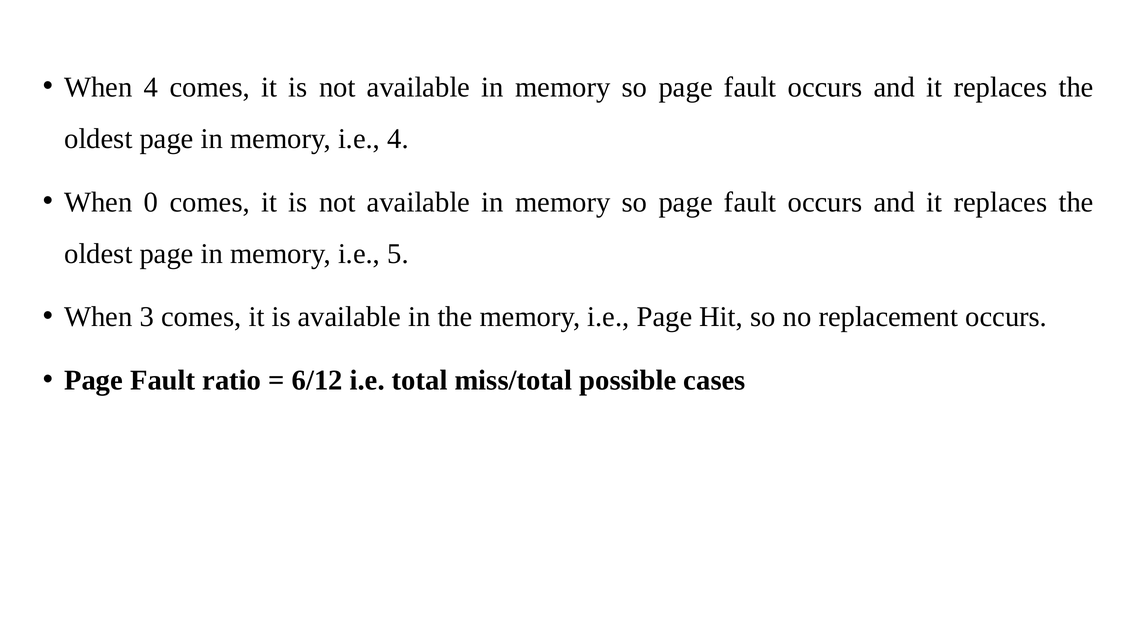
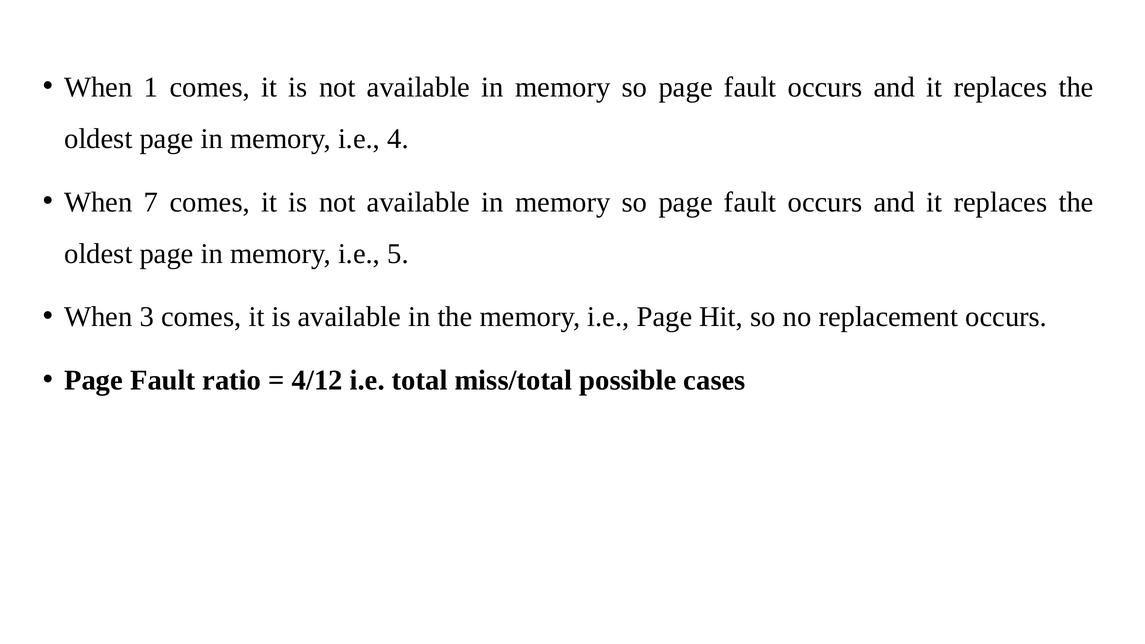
When 4: 4 -> 1 (151, 87)
0: 0 -> 7 (151, 202)
6/12: 6/12 -> 4/12 (317, 381)
